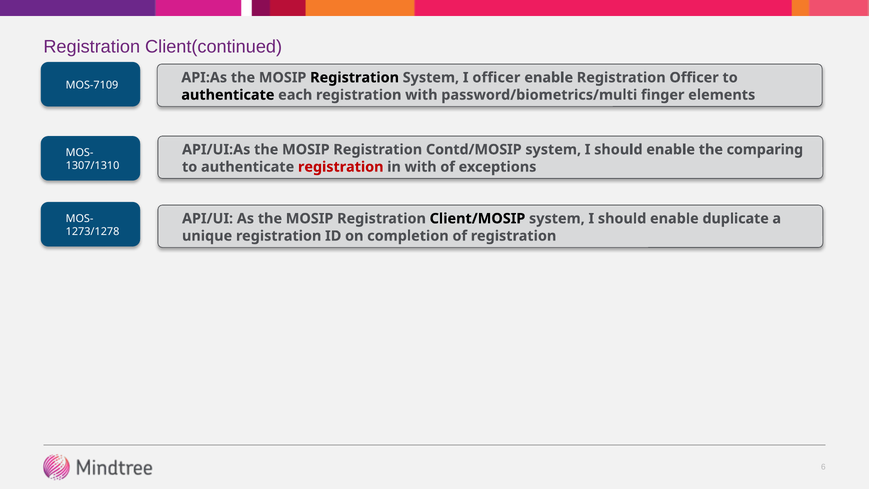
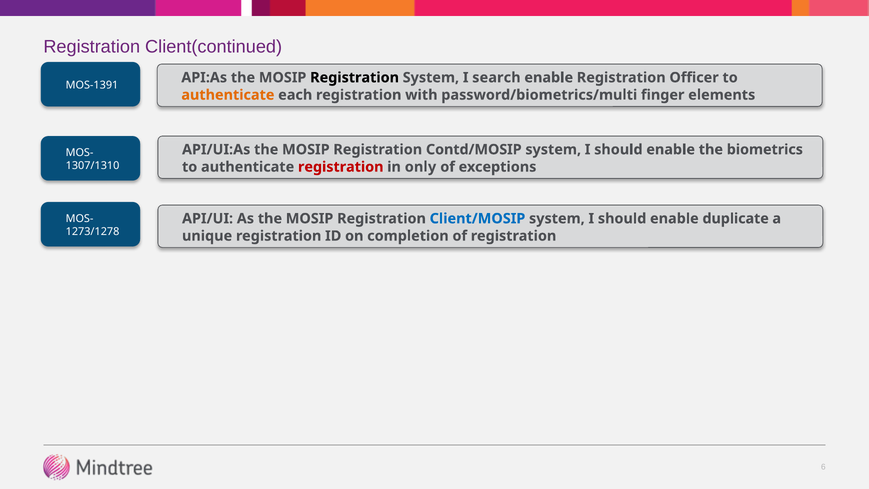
I officer: officer -> search (496, 78)
MOS-7109: MOS-7109 -> MOS-1391 (92, 85)
authenticate colour: black -> orange (228, 95)
comparing: comparing -> biometrics (765, 149)
in with: with -> only (420, 167)
Client/MOSIP colour: black -> blue (477, 218)
